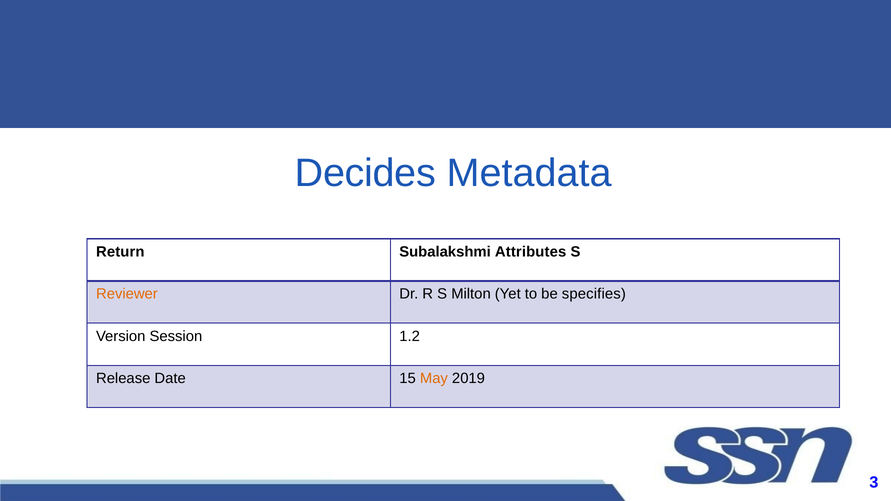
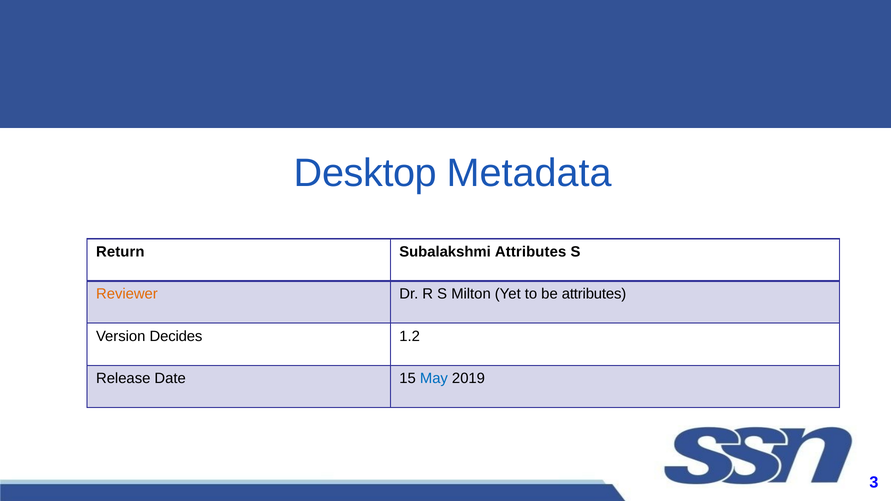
Decides: Decides -> Desktop (365, 173)
be specifies: specifies -> attributes (594, 294)
Session: Session -> Decides (176, 336)
May colour: orange -> blue (434, 379)
